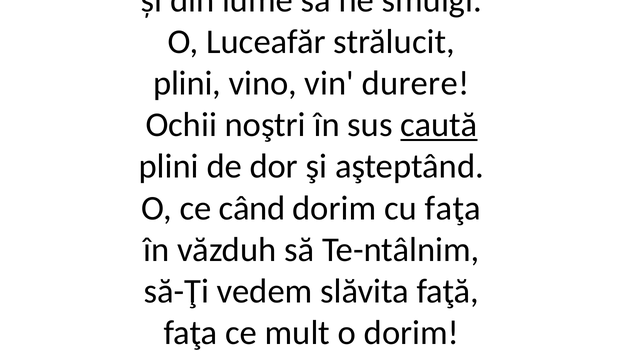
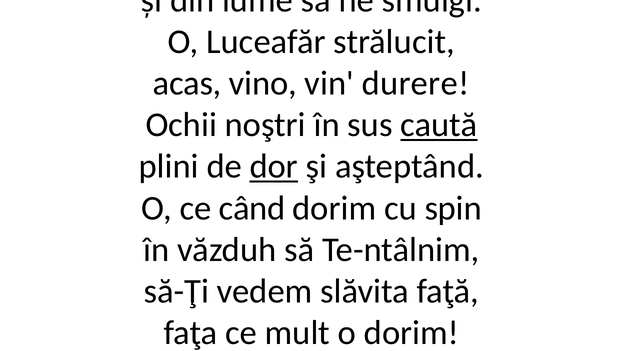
plini: plini -> acas (187, 83)
dor underline: none -> present (274, 166)
cu faţa: faţa -> spin (453, 208)
